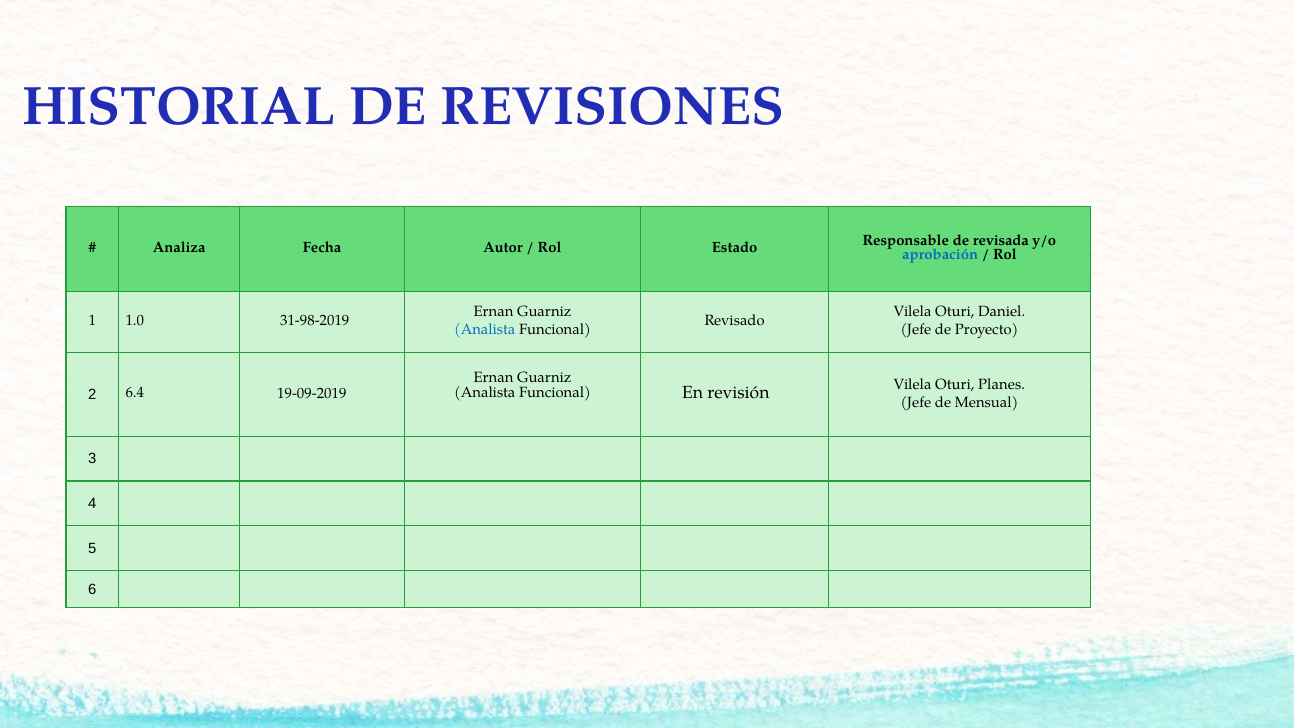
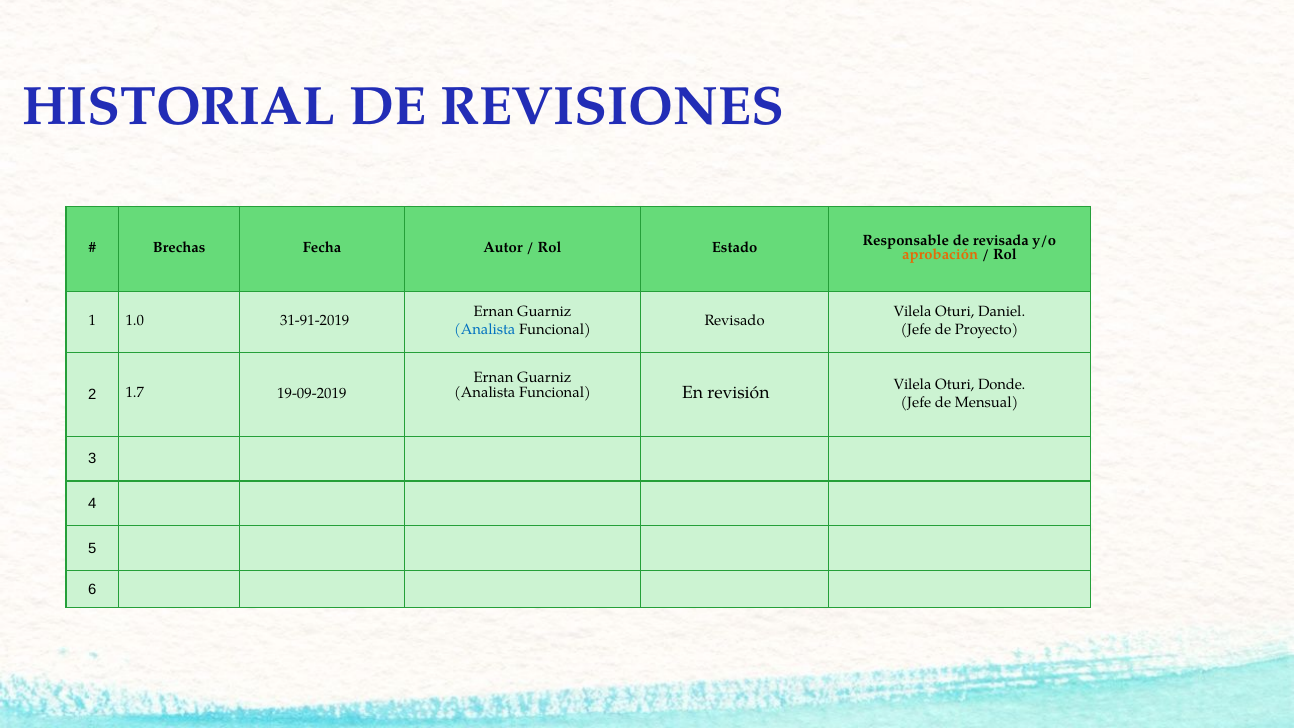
Analiza: Analiza -> Brechas (179, 247)
aprobación colour: blue -> orange (940, 255)
31-98-2019: 31-98-2019 -> 31-91-2019 (315, 320)
6.4: 6.4 -> 1.7 (135, 393)
Planes: Planes -> Donde (1002, 385)
